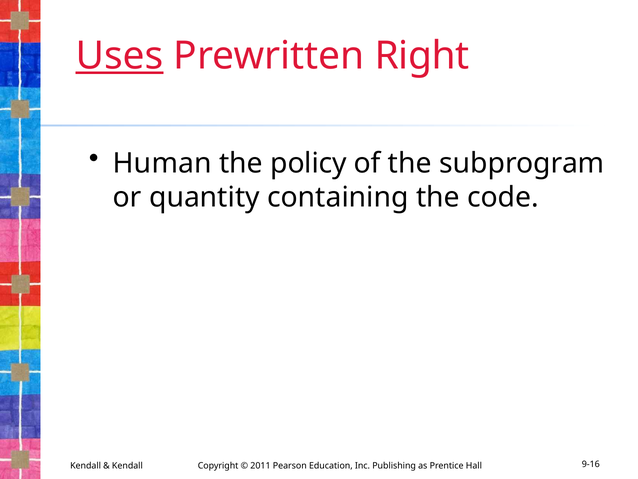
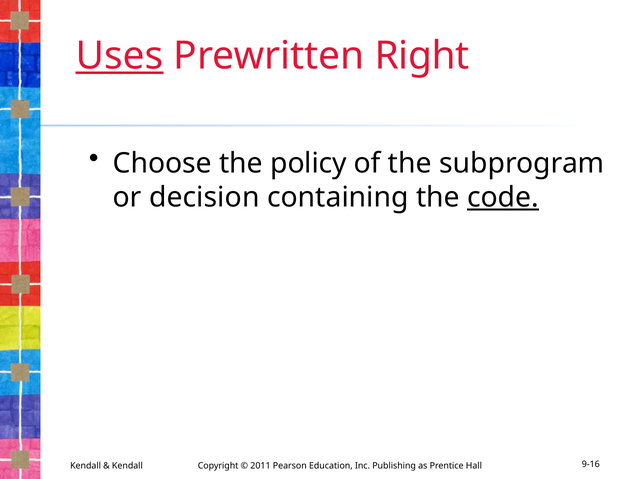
Human: Human -> Choose (162, 163)
quantity: quantity -> decision (204, 197)
code underline: none -> present (503, 197)
